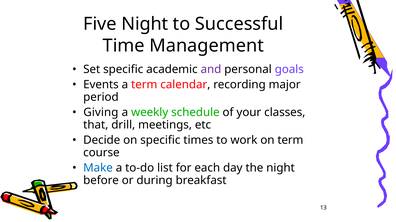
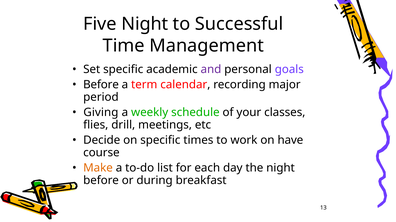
Events: Events -> Before (101, 85)
that: that -> flies (96, 125)
on term: term -> have (290, 141)
Make colour: blue -> orange (98, 168)
